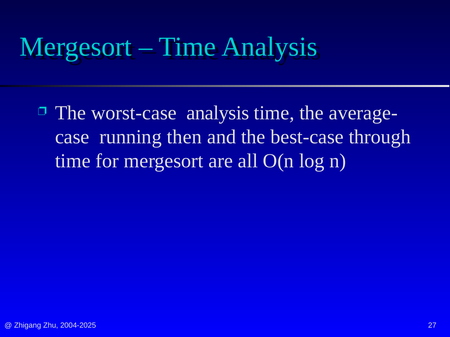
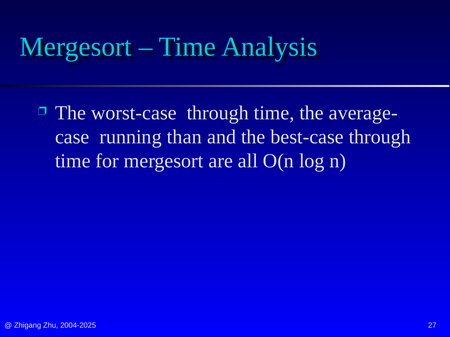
worst-case analysis: analysis -> through (218, 113)
then: then -> than (184, 137)
